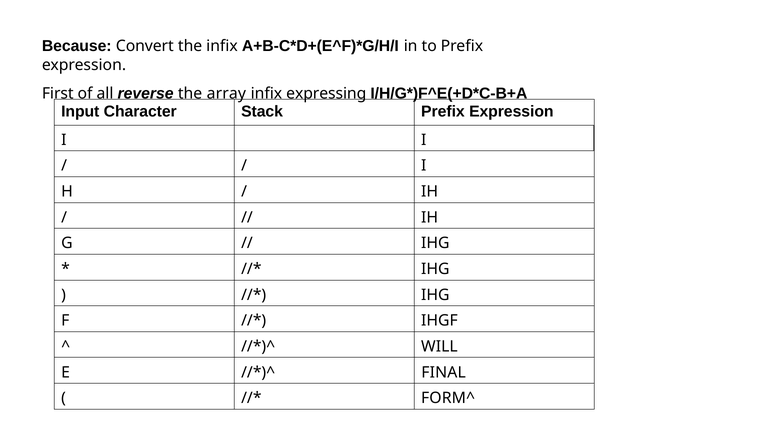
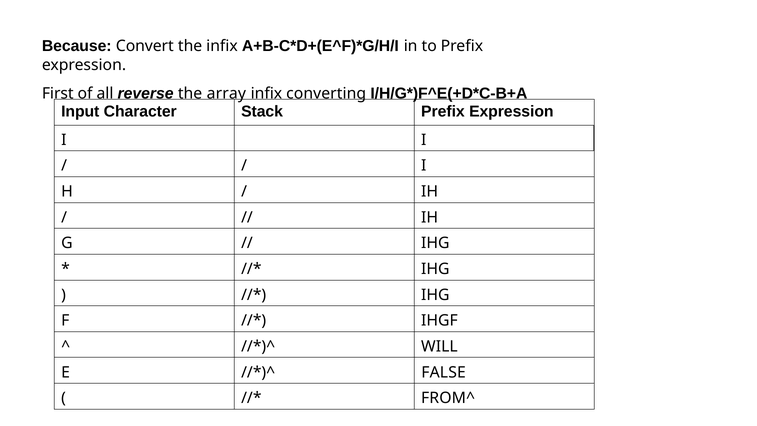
expressing: expressing -> converting (326, 94)
FINAL: FINAL -> FALSE (444, 372)
FORM^: FORM^ -> FROM^ (448, 398)
